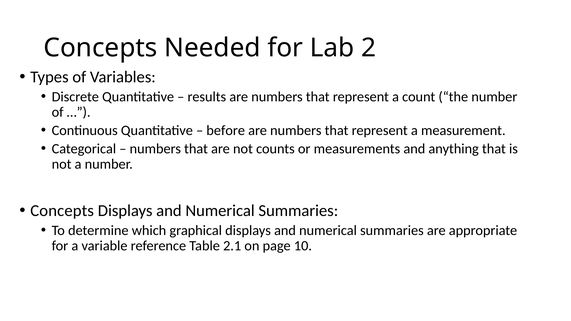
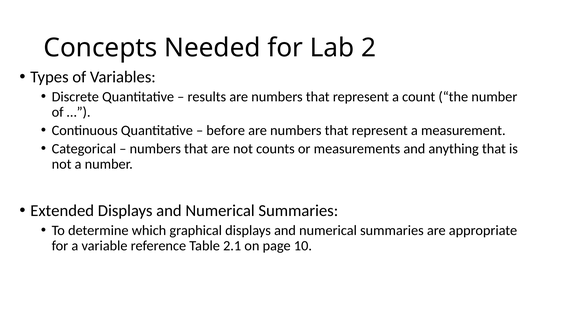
Concepts: Concepts -> Extended (62, 211)
